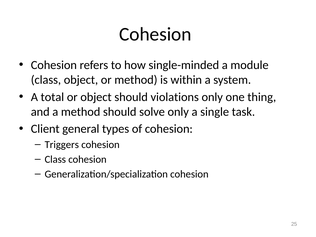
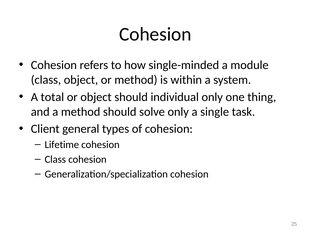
violations: violations -> individual (175, 97)
Triggers: Triggers -> Lifetime (62, 145)
